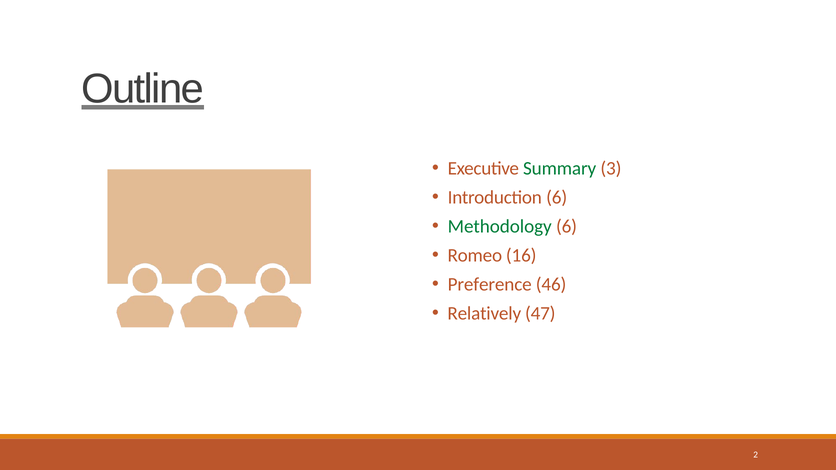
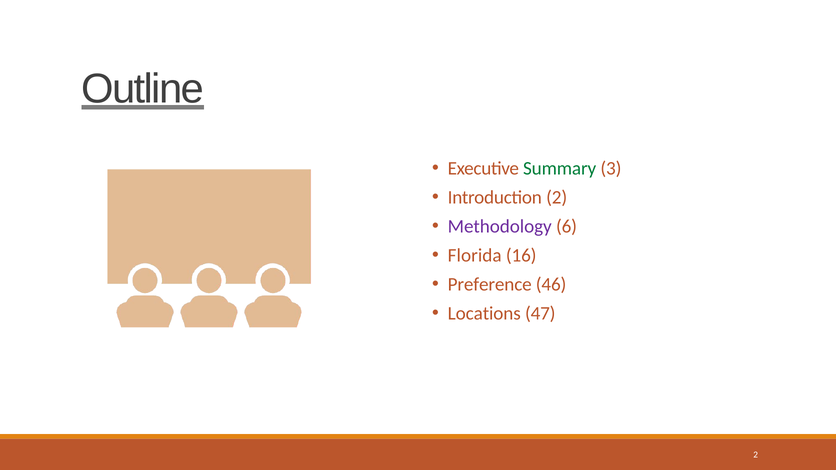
Introduction 6: 6 -> 2 (557, 197)
Methodology colour: green -> purple (500, 227)
Romeo: Romeo -> Florida (475, 256)
Relatively: Relatively -> Locations (484, 314)
